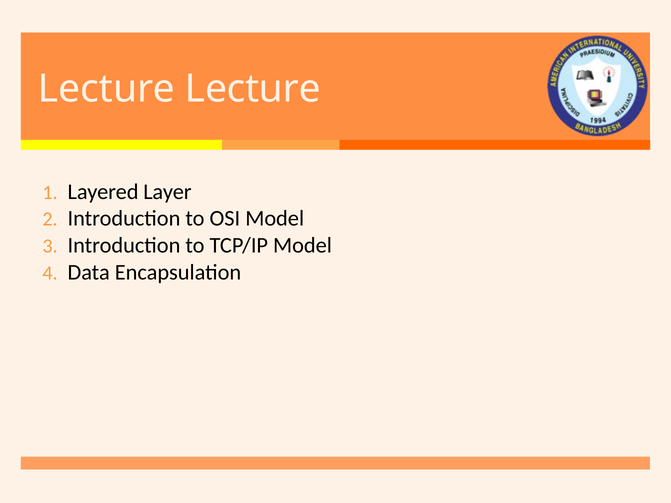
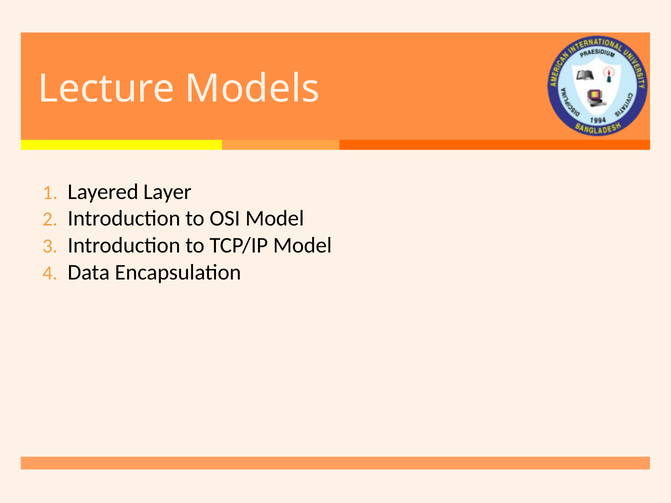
Lecture Lecture: Lecture -> Models (252, 89)
